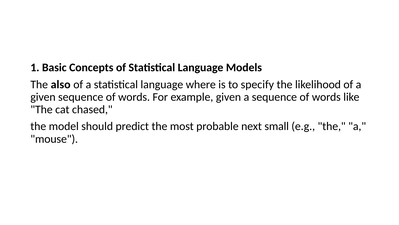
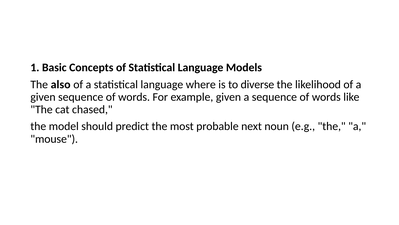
specify: specify -> diverse (257, 84)
small: small -> noun (277, 126)
